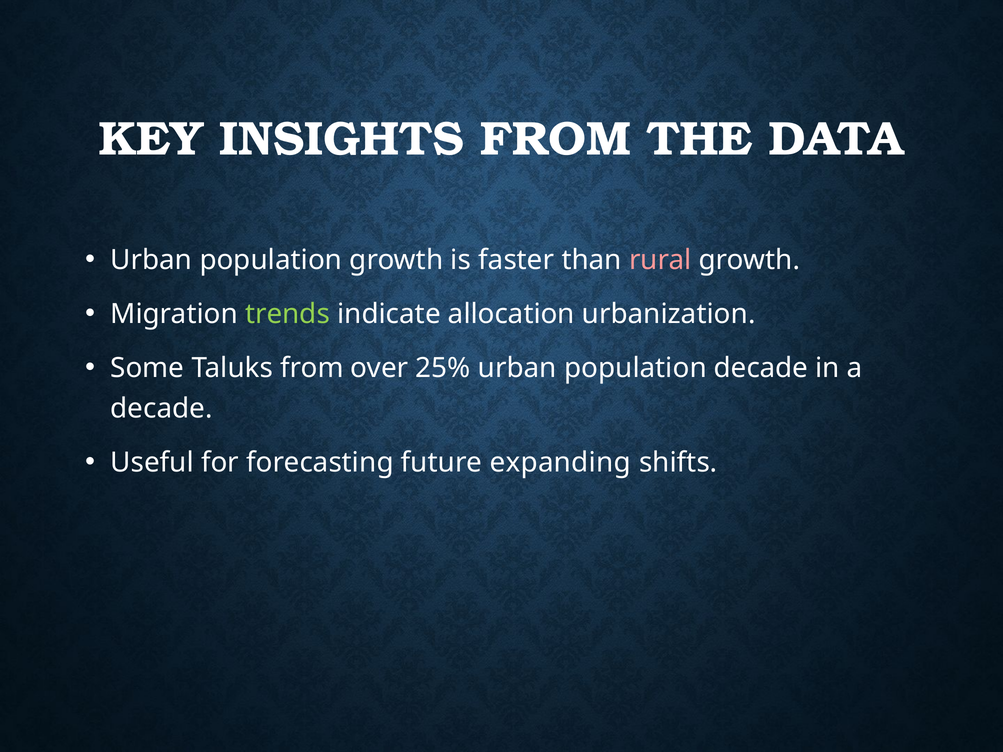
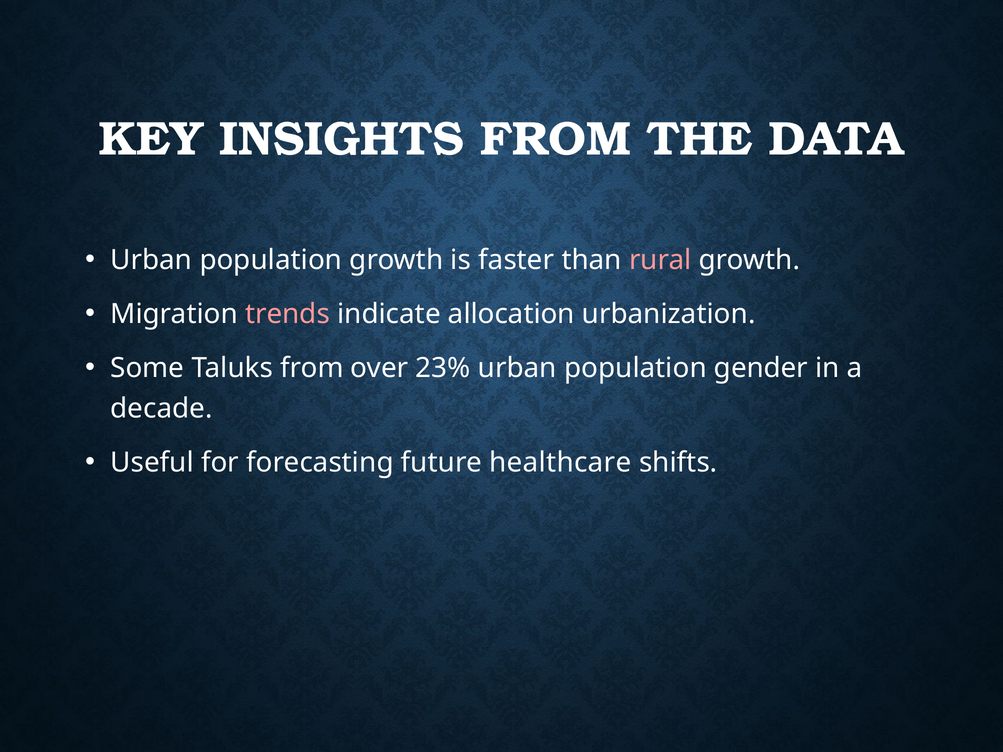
trends colour: light green -> pink (288, 314)
25%: 25% -> 23% (443, 368)
population decade: decade -> gender (761, 368)
expanding: expanding -> healthcare (560, 463)
